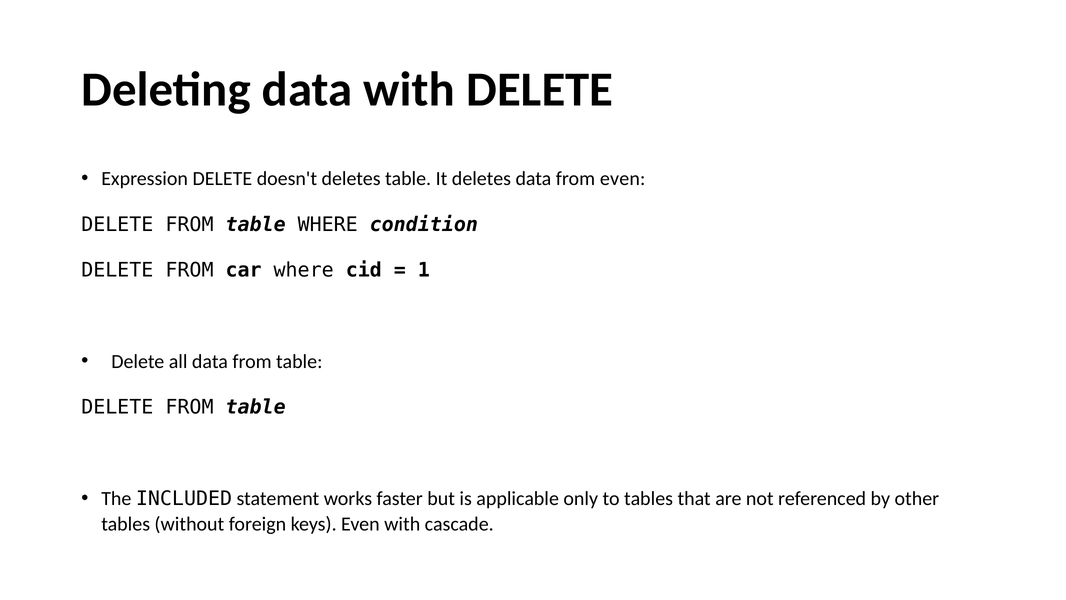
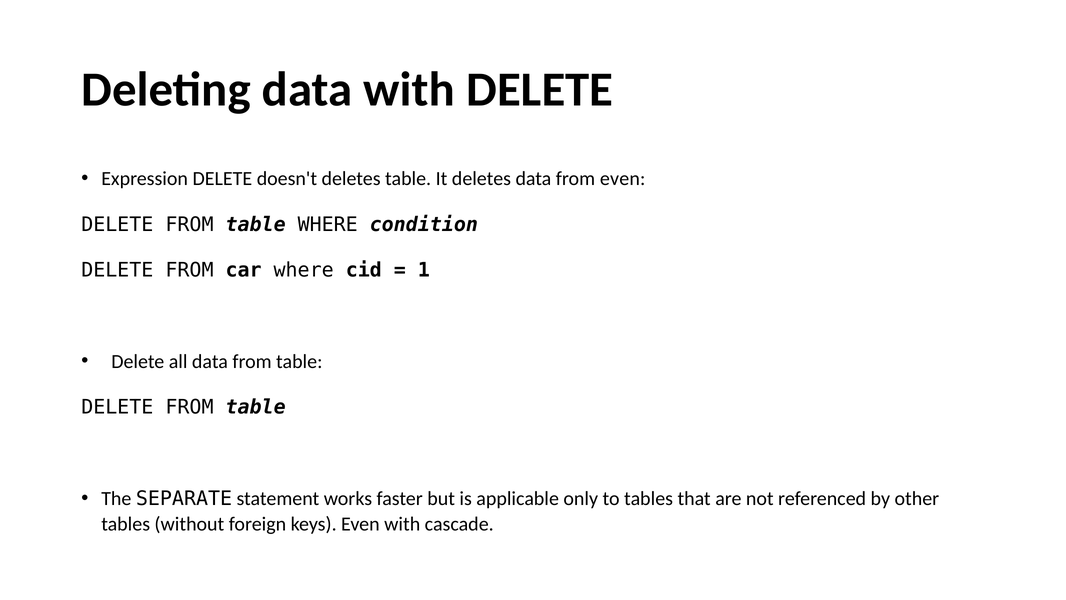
INCLUDED: INCLUDED -> SEPARATE (184, 498)
